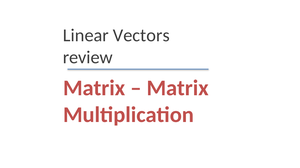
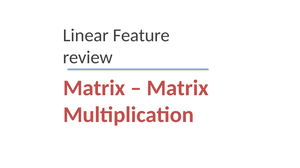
Vectors: Vectors -> Feature (141, 36)
